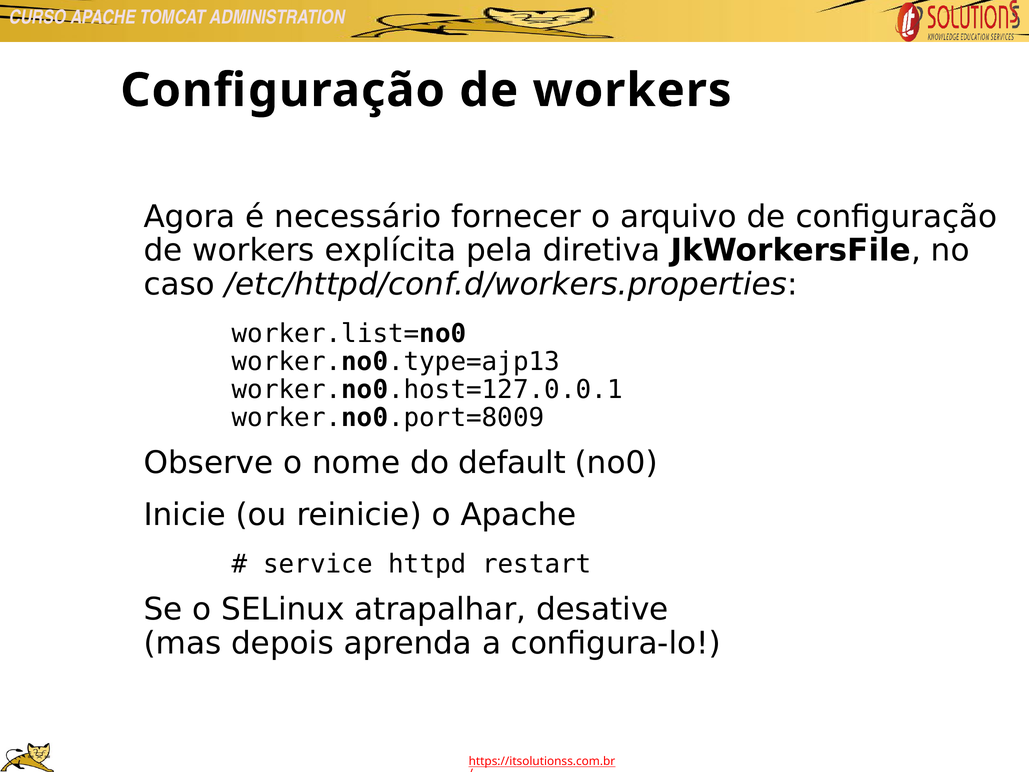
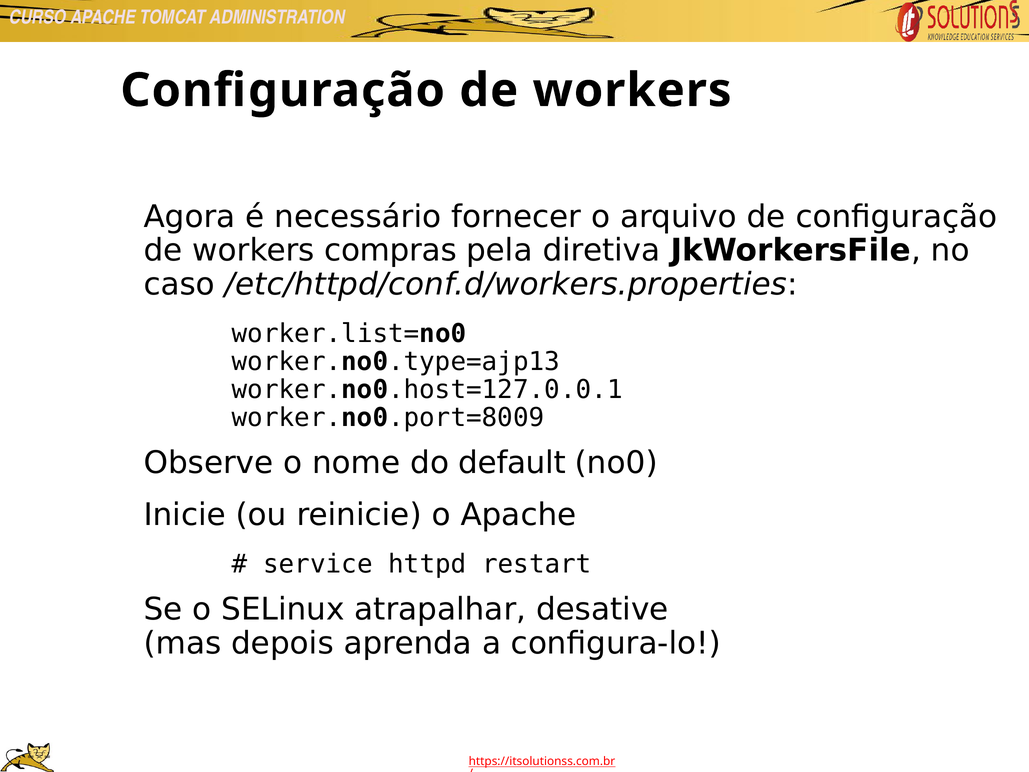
explícita: explícita -> compras (391, 251)
